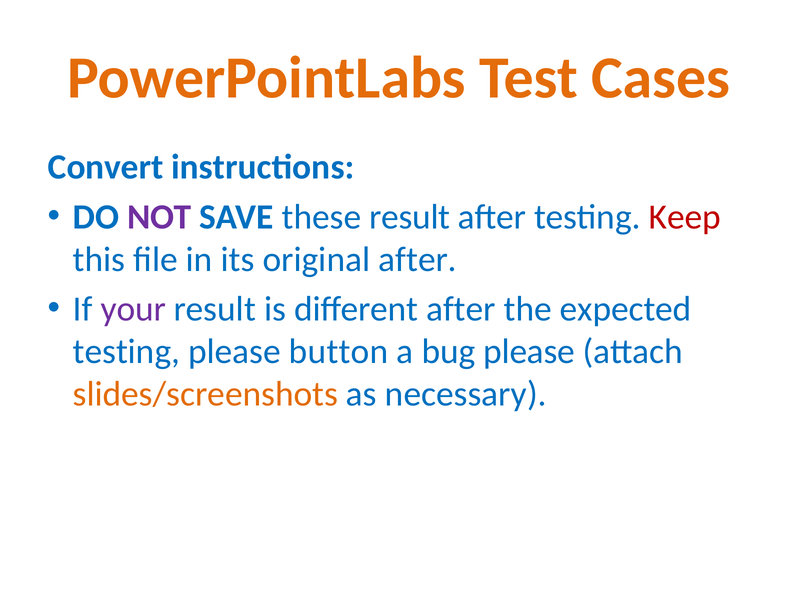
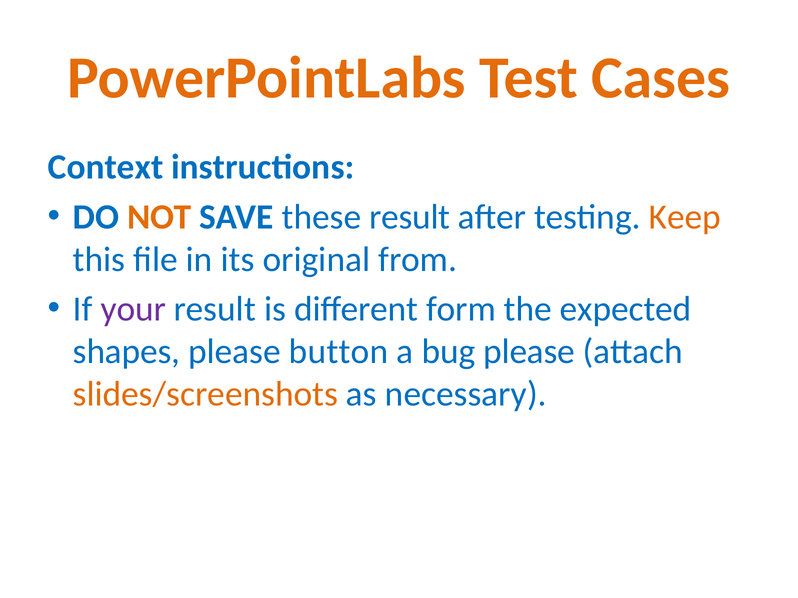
Convert: Convert -> Context (106, 167)
NOT colour: purple -> orange (159, 217)
Keep colour: red -> orange (685, 217)
original after: after -> from (418, 260)
different after: after -> form (461, 309)
testing: testing -> shapes (127, 352)
